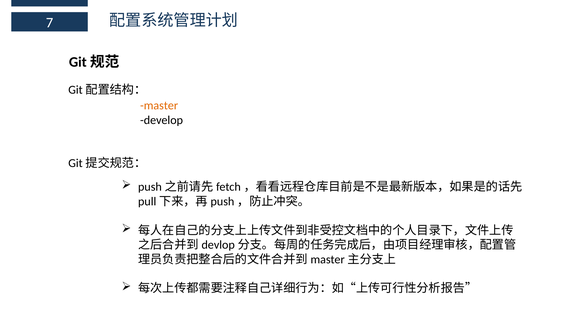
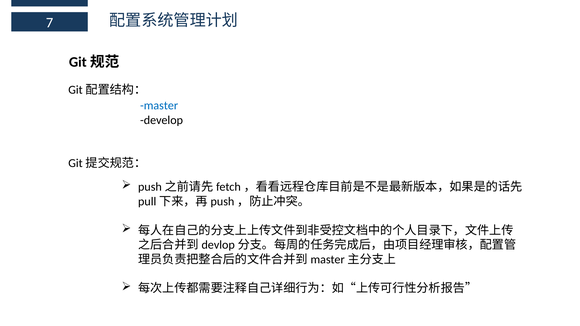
master colour: orange -> blue (159, 106)
